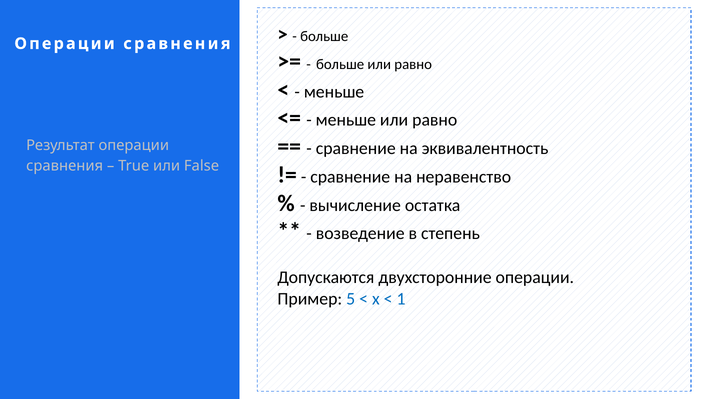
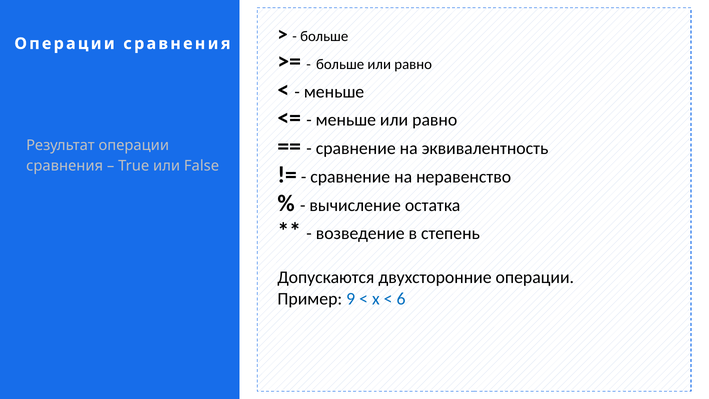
5: 5 -> 9 (351, 299)
1: 1 -> 6 (401, 299)
